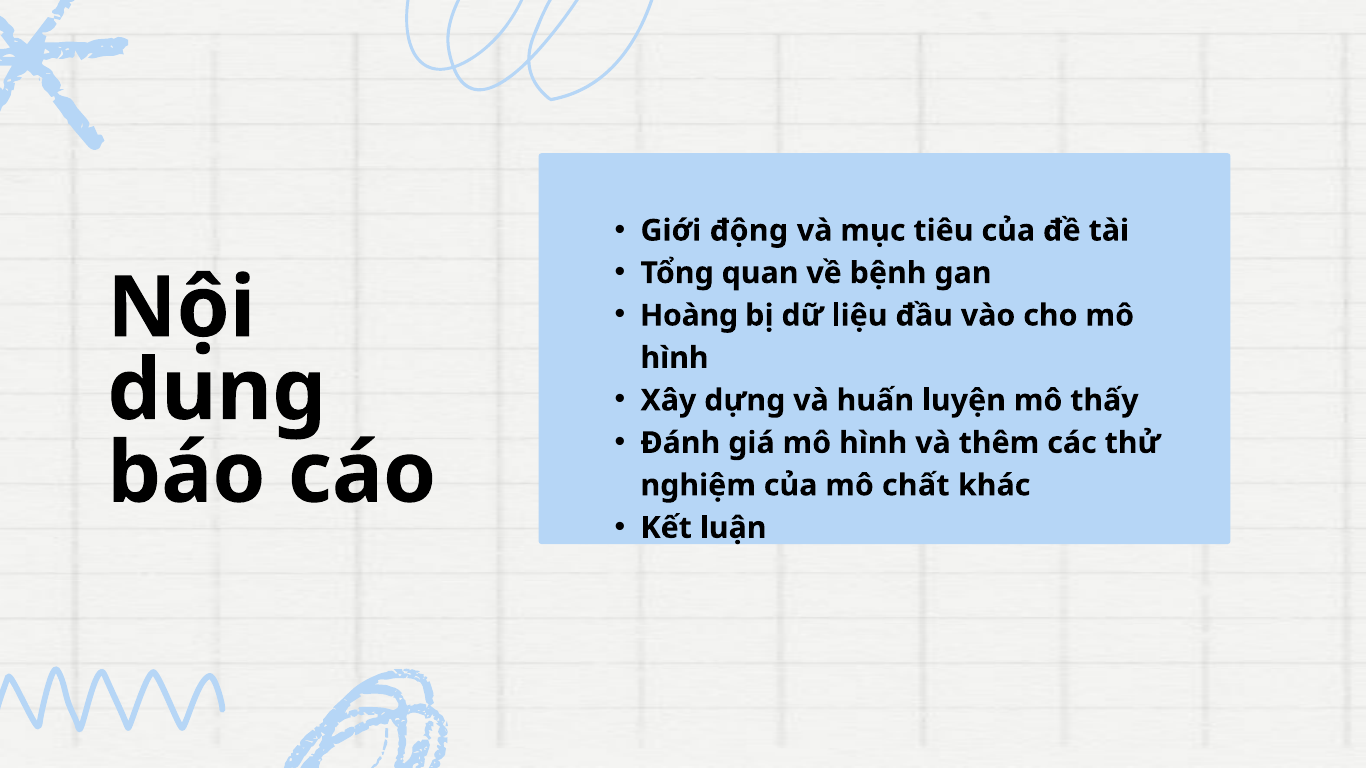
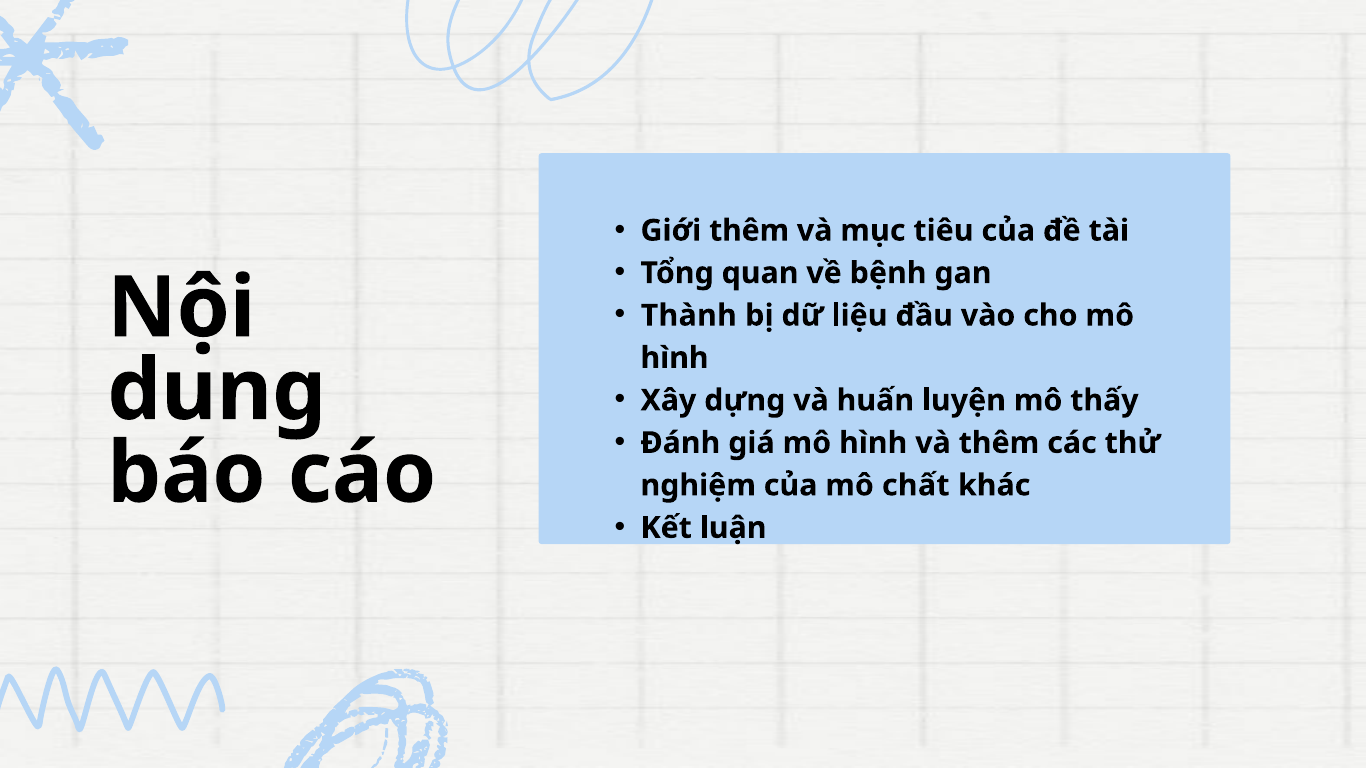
Giới động: động -> thêm (749, 231)
Hoàng: Hoàng -> Thành (689, 316)
